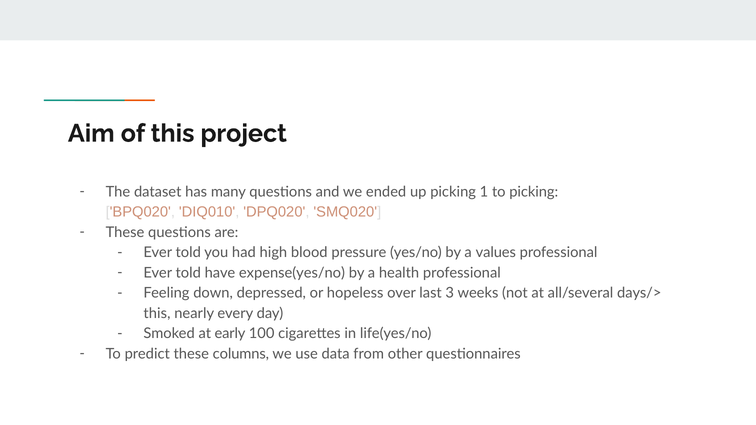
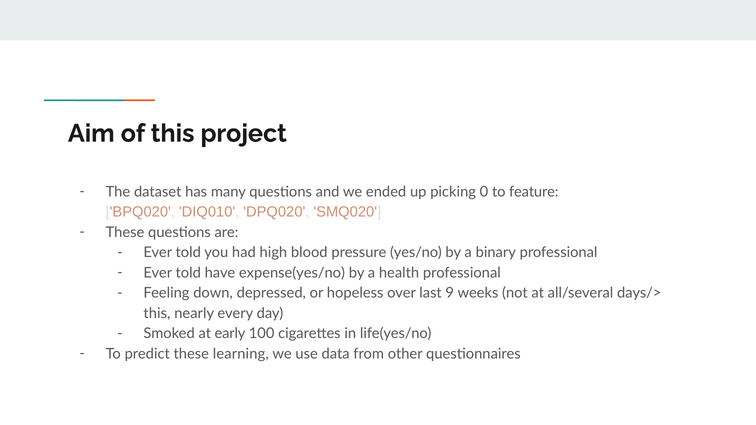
1: 1 -> 0 (484, 192)
to picking: picking -> feature (534, 192)
values: values -> binary (496, 253)
3: 3 -> 9 (450, 293)
columns: columns -> learning (241, 354)
